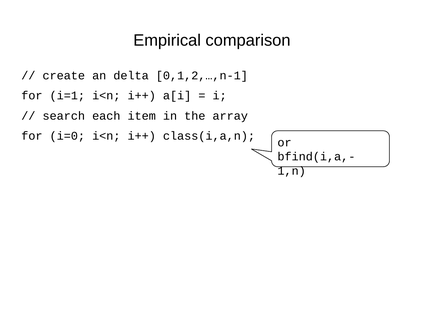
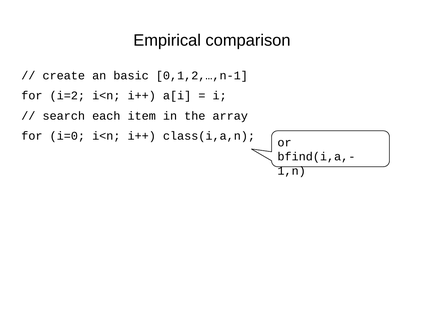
delta: delta -> basic (131, 76)
i=1: i=1 -> i=2 (67, 96)
